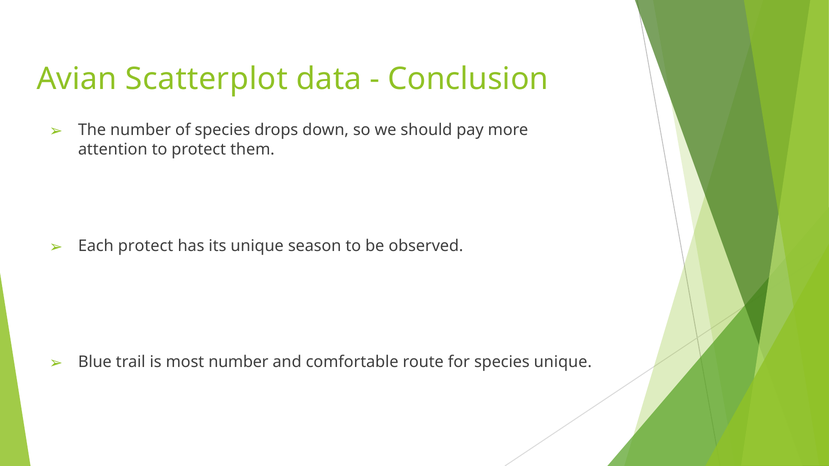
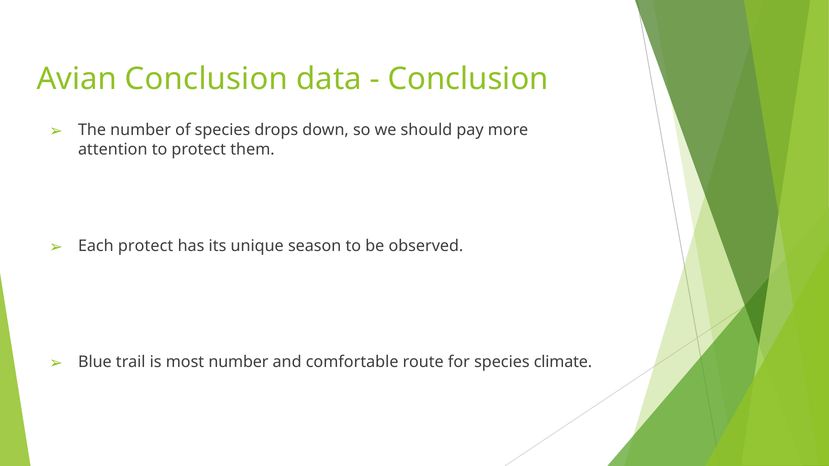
Avian Scatterplot: Scatterplot -> Conclusion (206, 79)
species unique: unique -> climate (563, 362)
